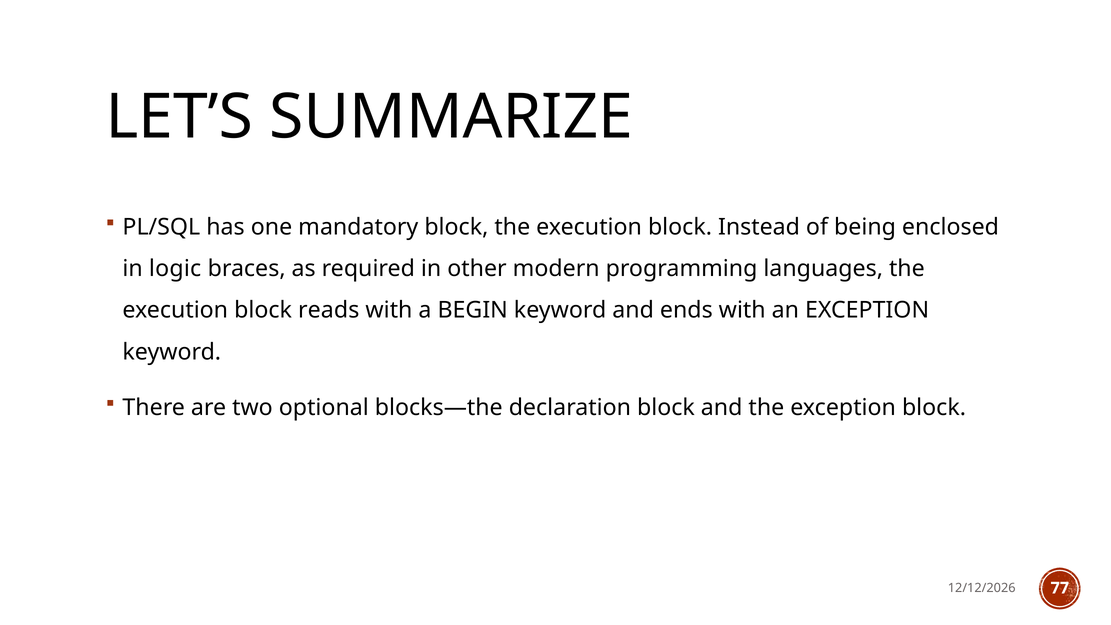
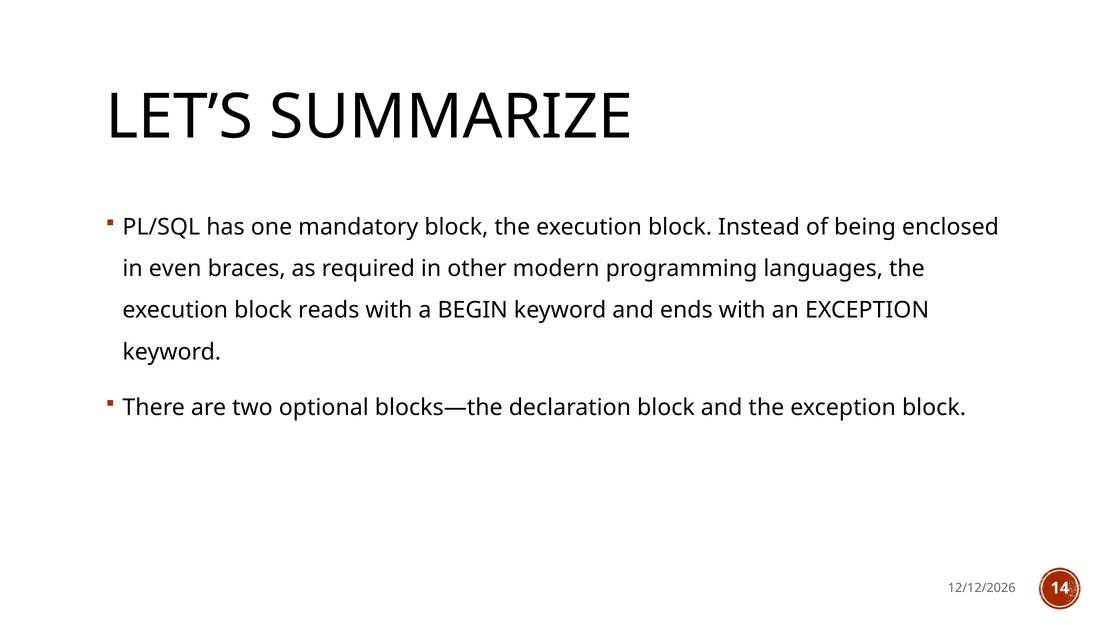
logic: logic -> even (175, 269)
77: 77 -> 14 (1060, 588)
